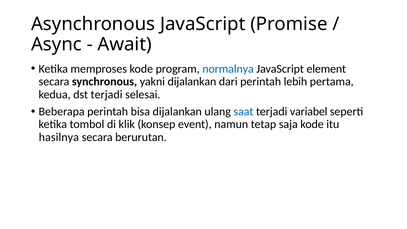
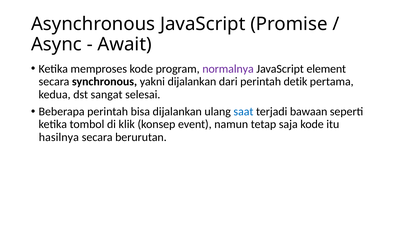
normalnya colour: blue -> purple (228, 69)
lebih: lebih -> detik (295, 82)
dst terjadi: terjadi -> sangat (107, 94)
variabel: variabel -> bawaan (309, 112)
